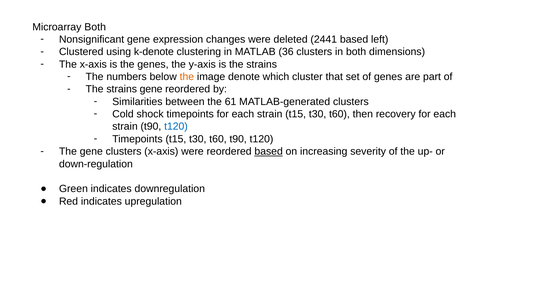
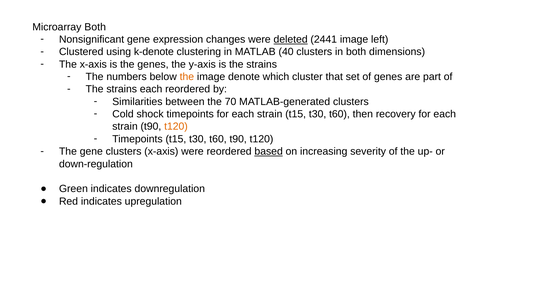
deleted underline: none -> present (291, 39)
2441 based: based -> image (354, 39)
36: 36 -> 40 (286, 52)
strains gene: gene -> each (151, 89)
61: 61 -> 70 (231, 102)
t120 colour: blue -> orange (176, 126)
